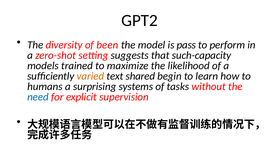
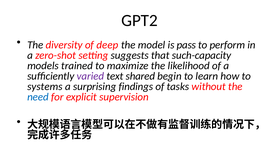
been: been -> deep (107, 45)
varied colour: orange -> purple (90, 76)
humans: humans -> systems (45, 87)
systems: systems -> findings (136, 87)
